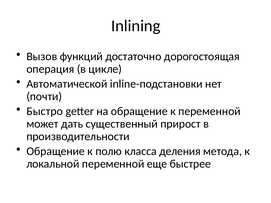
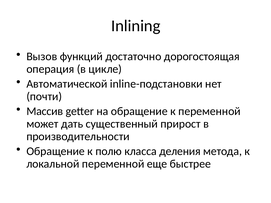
Быстро: Быстро -> Массив (45, 111)
